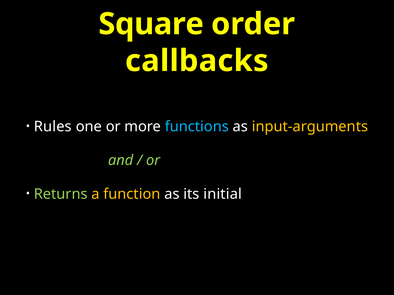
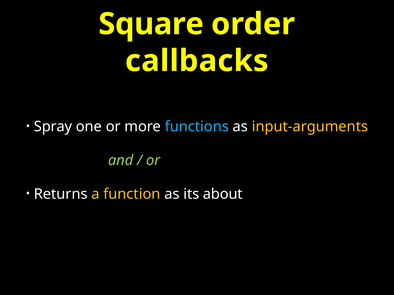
Rules: Rules -> Spray (53, 127)
Returns colour: light green -> white (61, 194)
initial: initial -> about (223, 194)
